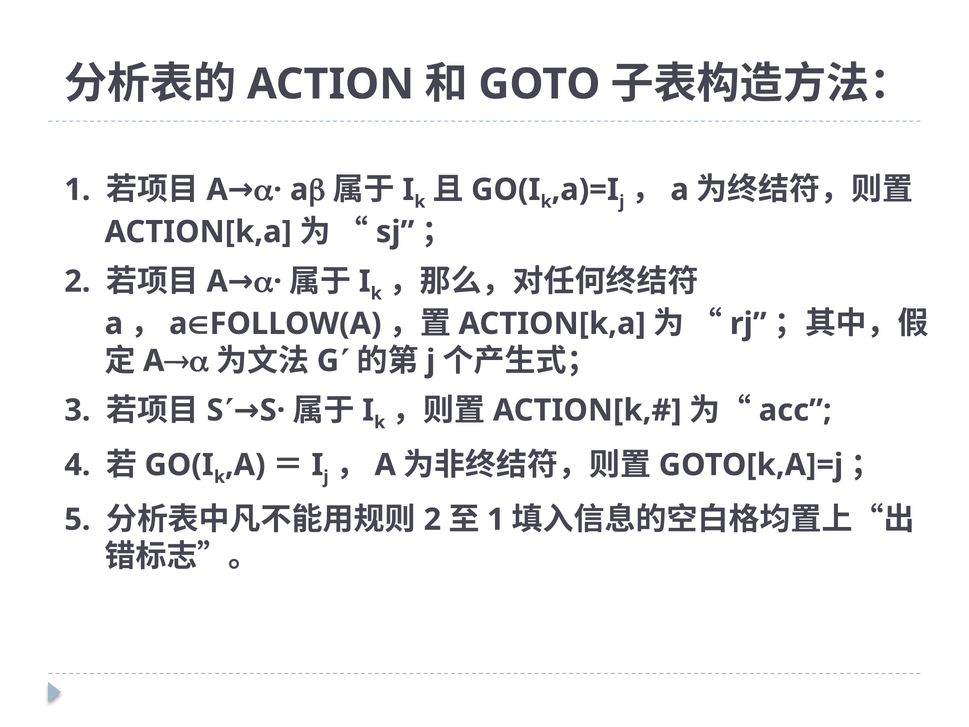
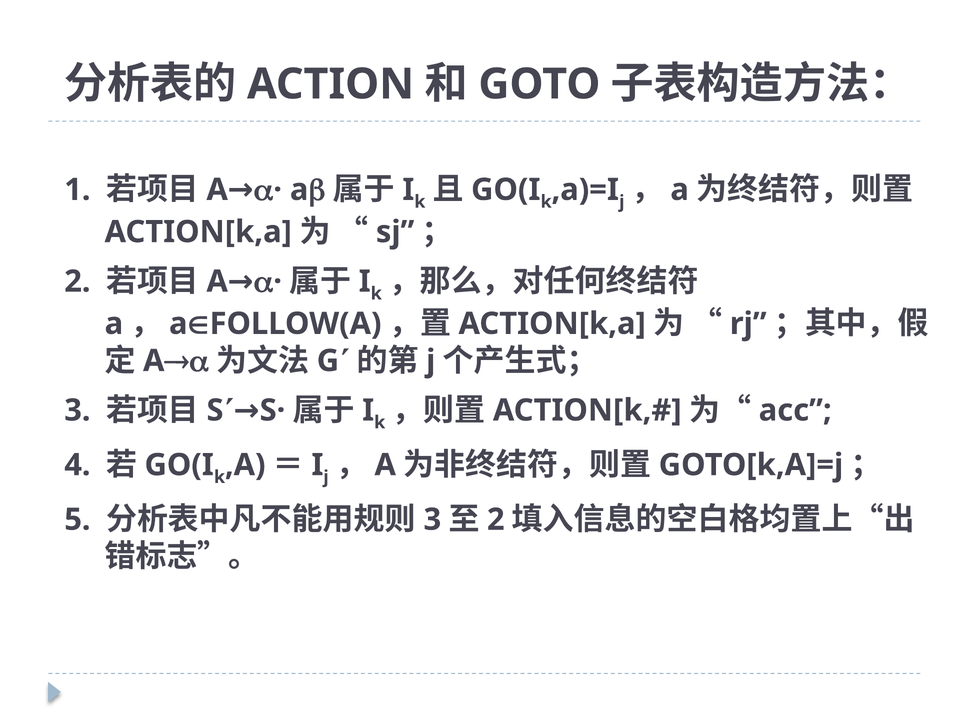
2: 2 -> 3 (432, 519)
1: 1 -> 2 (496, 519)
